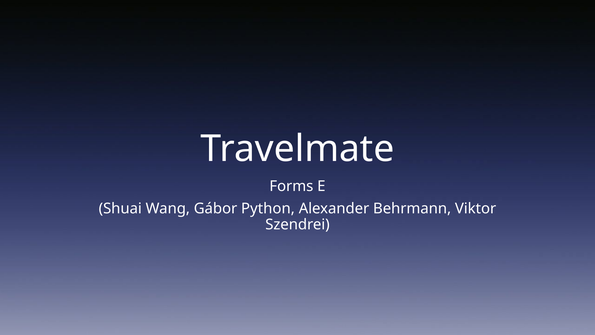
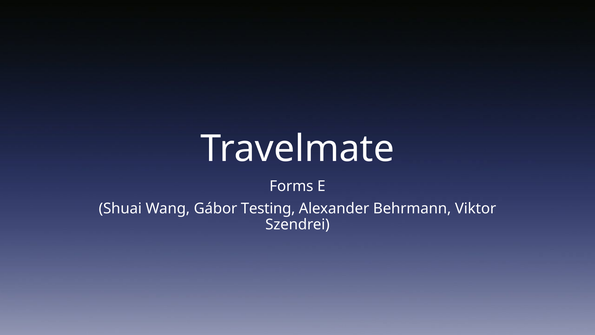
Python: Python -> Testing (268, 208)
